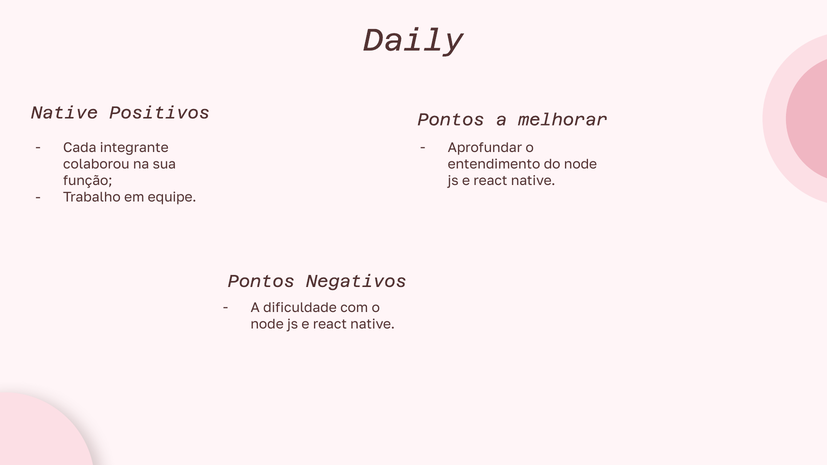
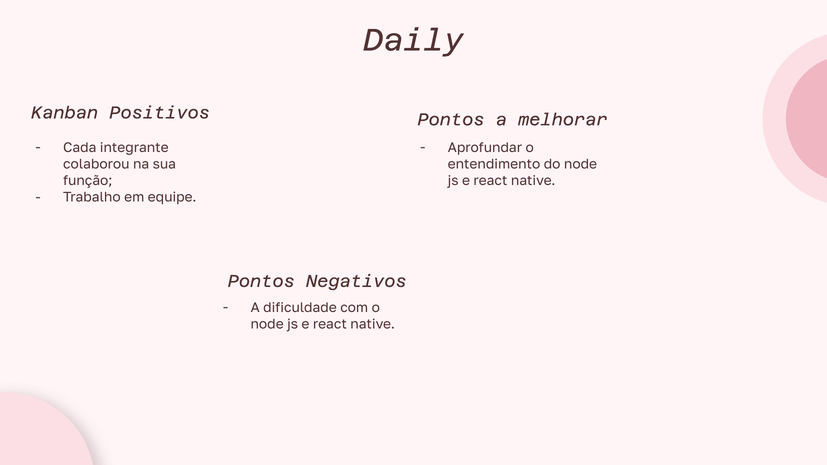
Native: Native -> Kanban (65, 113)
